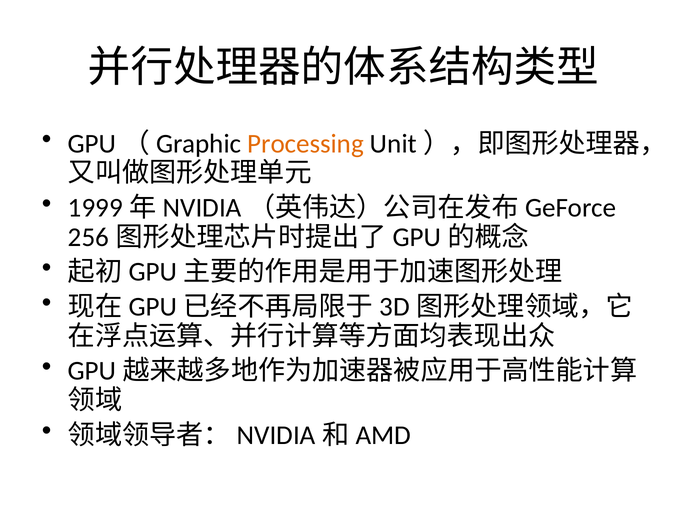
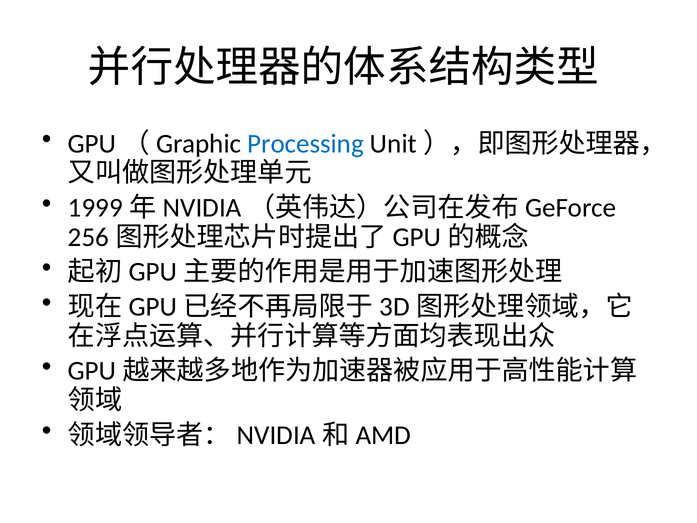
Processing colour: orange -> blue (306, 144)
